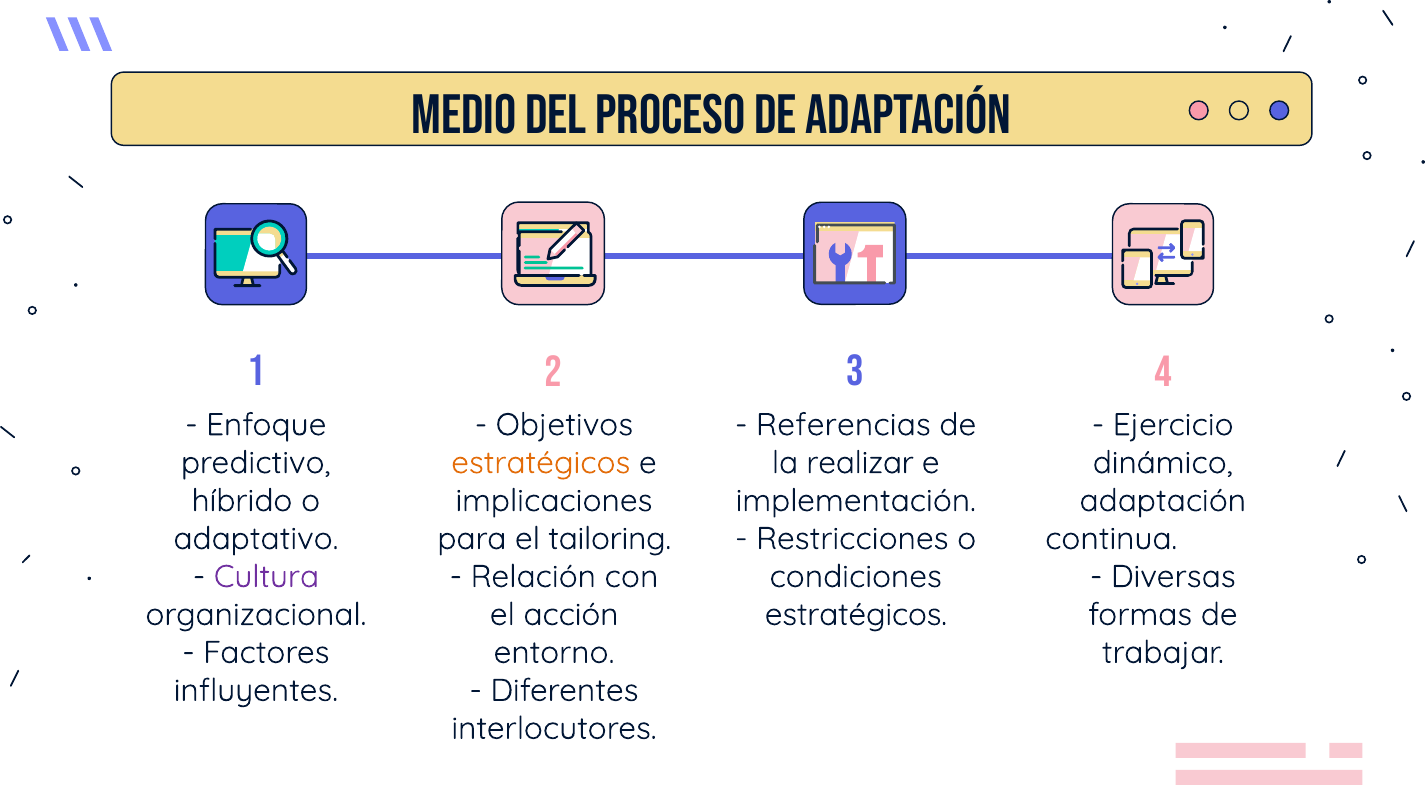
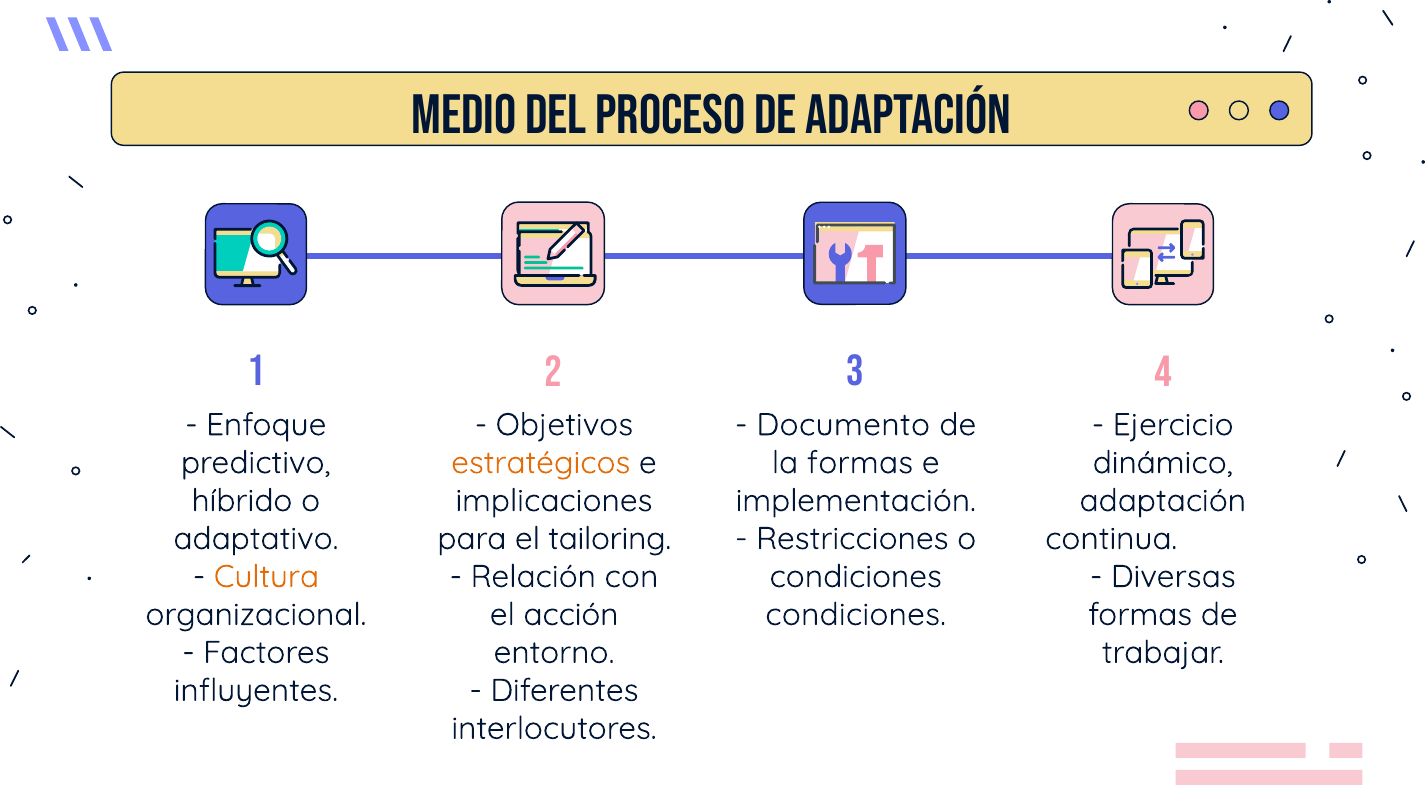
Referencias: Referencias -> Documento (843, 425)
la realizar: realizar -> formas (860, 463)
Cultura colour: purple -> orange (266, 577)
estratégicos: estratégicos -> condiciones (856, 615)
